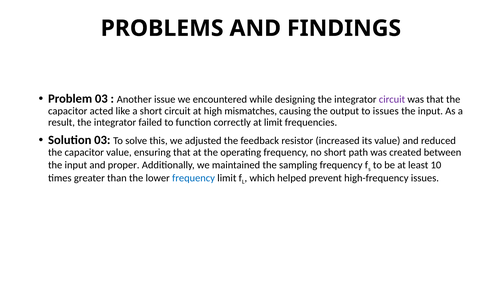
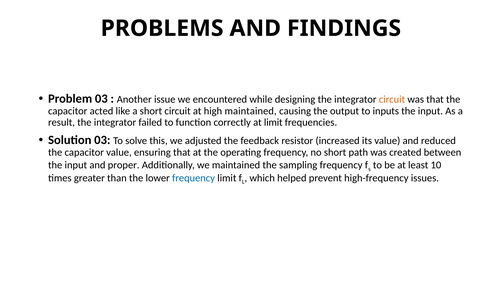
circuit colour: purple -> orange (392, 100)
high mismatches: mismatches -> maintained (251, 111)
to issues: issues -> inputs (386, 111)
